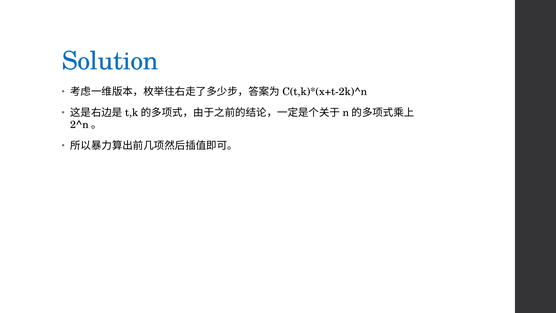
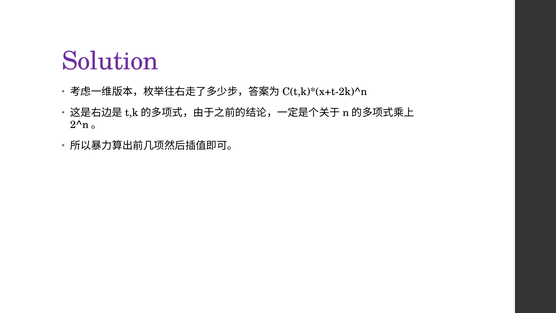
Solution colour: blue -> purple (110, 61)
